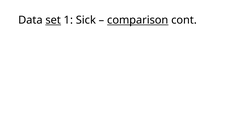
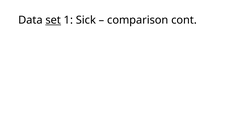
comparison underline: present -> none (138, 20)
